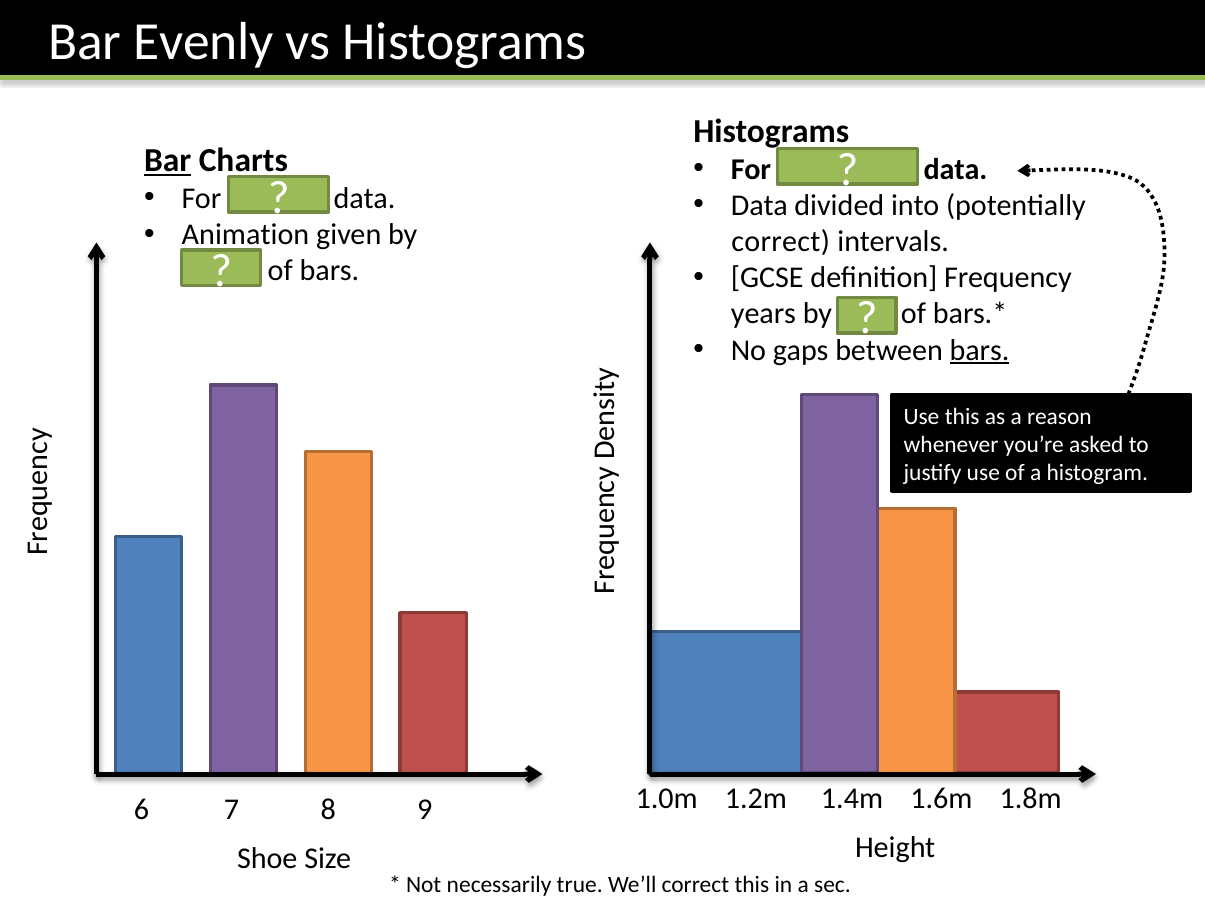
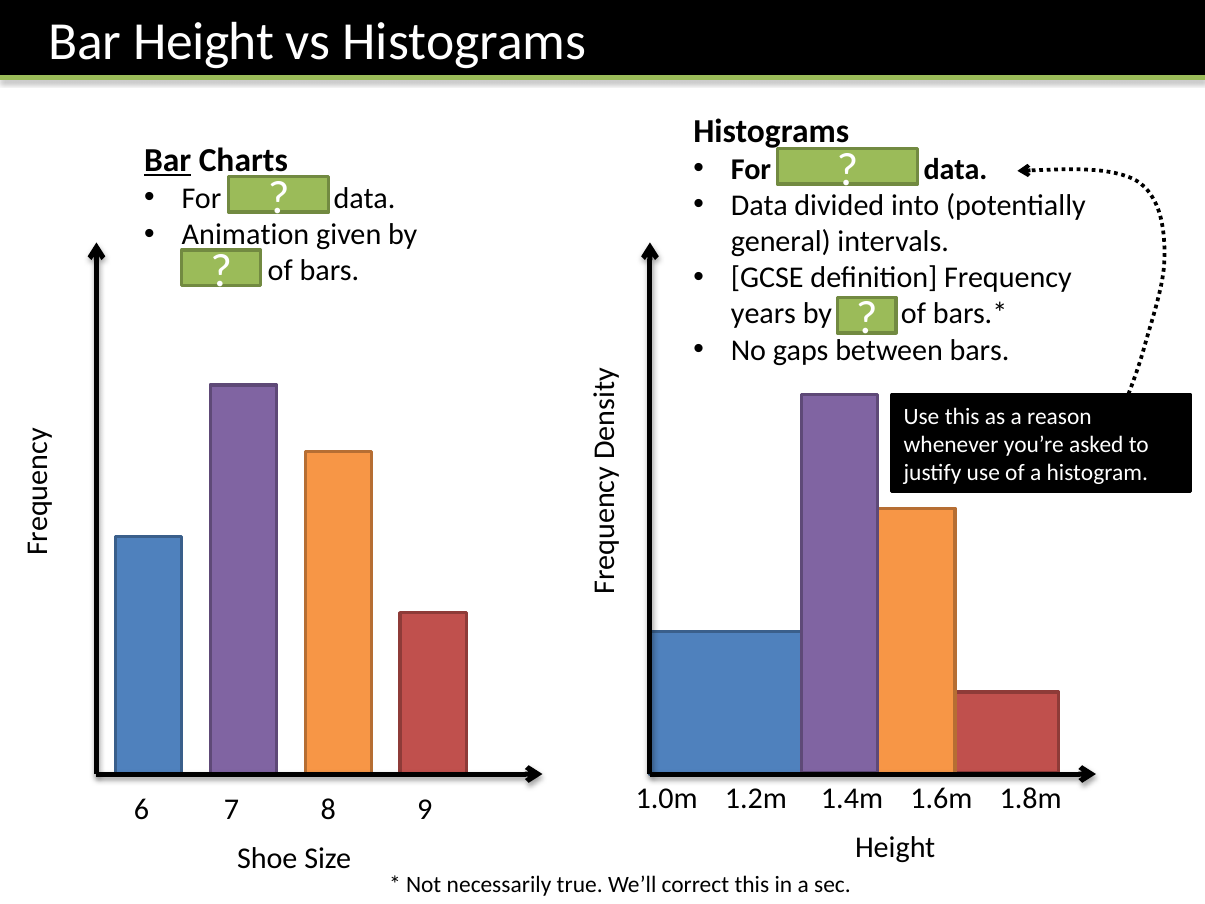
Bar Evenly: Evenly -> Height (204, 42)
correct: correct -> general (781, 242)
bars underline: present -> none (980, 350)
